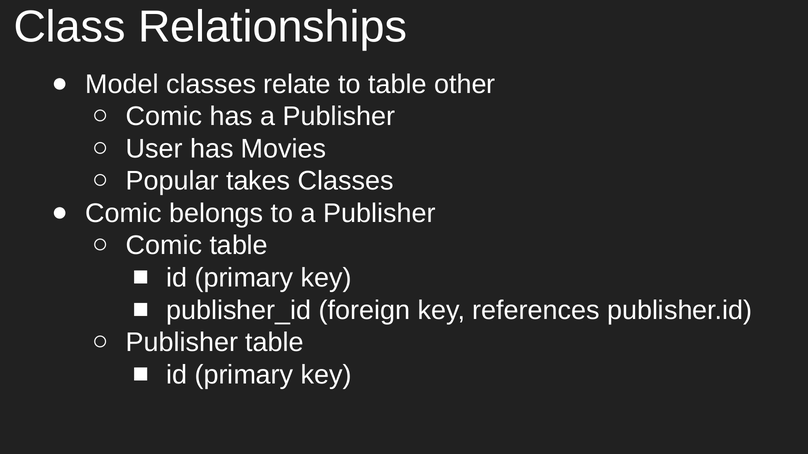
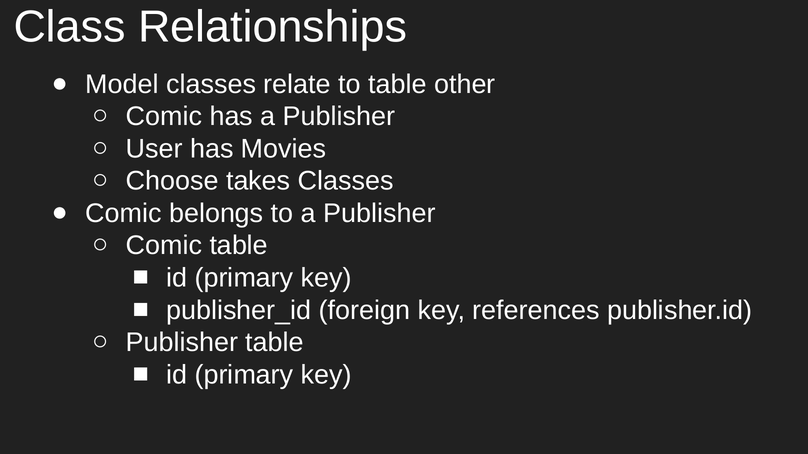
Popular: Popular -> Choose (172, 181)
